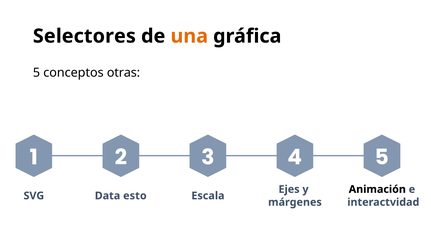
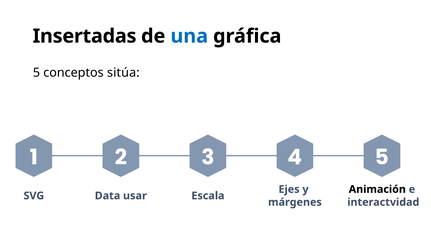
Selectores: Selectores -> Insertadas (84, 36)
una colour: orange -> blue (189, 36)
otras: otras -> sitúa (123, 73)
esto: esto -> usar (135, 196)
